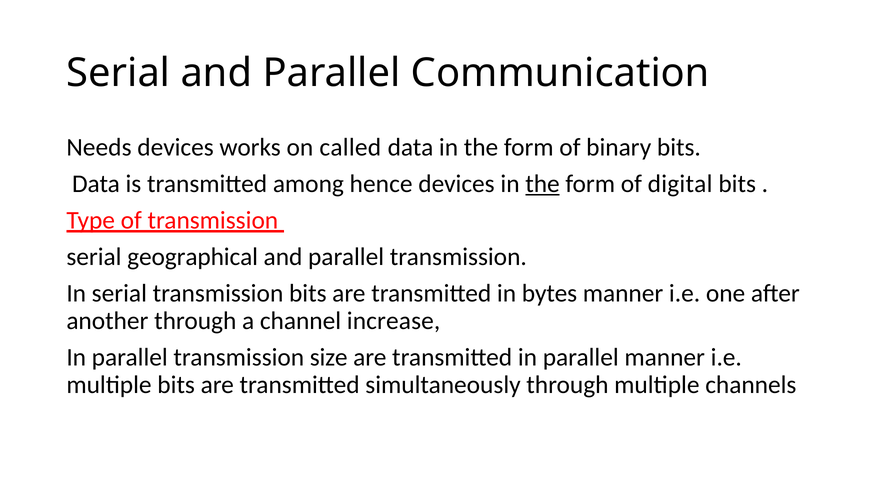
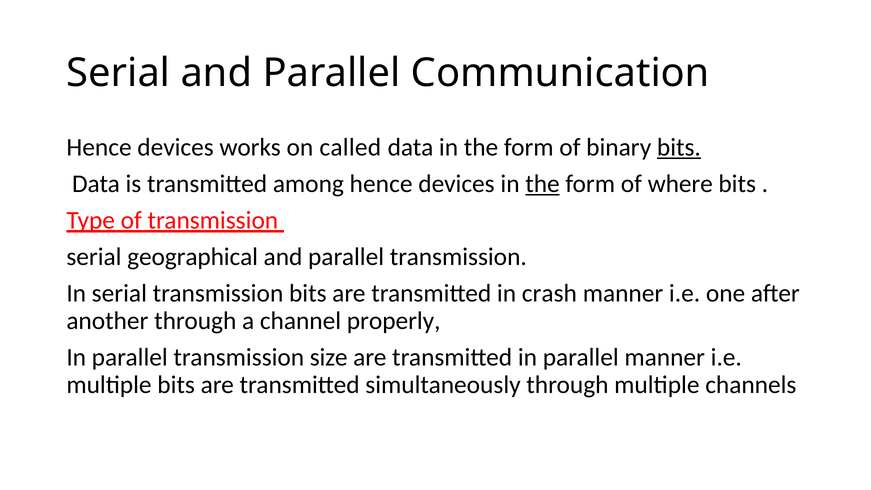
Needs: Needs -> Hence (99, 147)
bits underline: none -> present (679, 147)
digital: digital -> where (680, 184)
bytes: bytes -> crash (549, 293)
increase: increase -> properly (394, 321)
